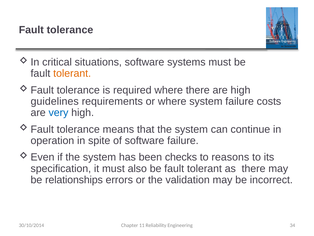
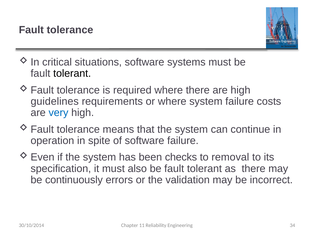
tolerant colour: orange -> black (72, 73)
reasons: reasons -> removal (230, 157)
relationships: relationships -> continuously (74, 179)
